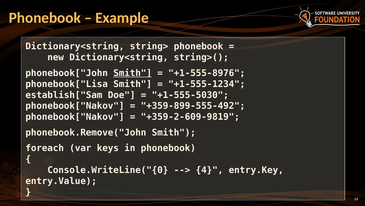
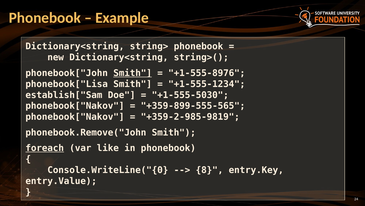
+359-899-555-492: +359-899-555-492 -> +359-899-555-565 (193, 106)
+359-2-609-9819: +359-2-609-9819 -> +359-2-985-9819 (190, 117)
foreach underline: none -> present (45, 148)
keys: keys -> like (108, 148)
4: 4 -> 8 (209, 170)
